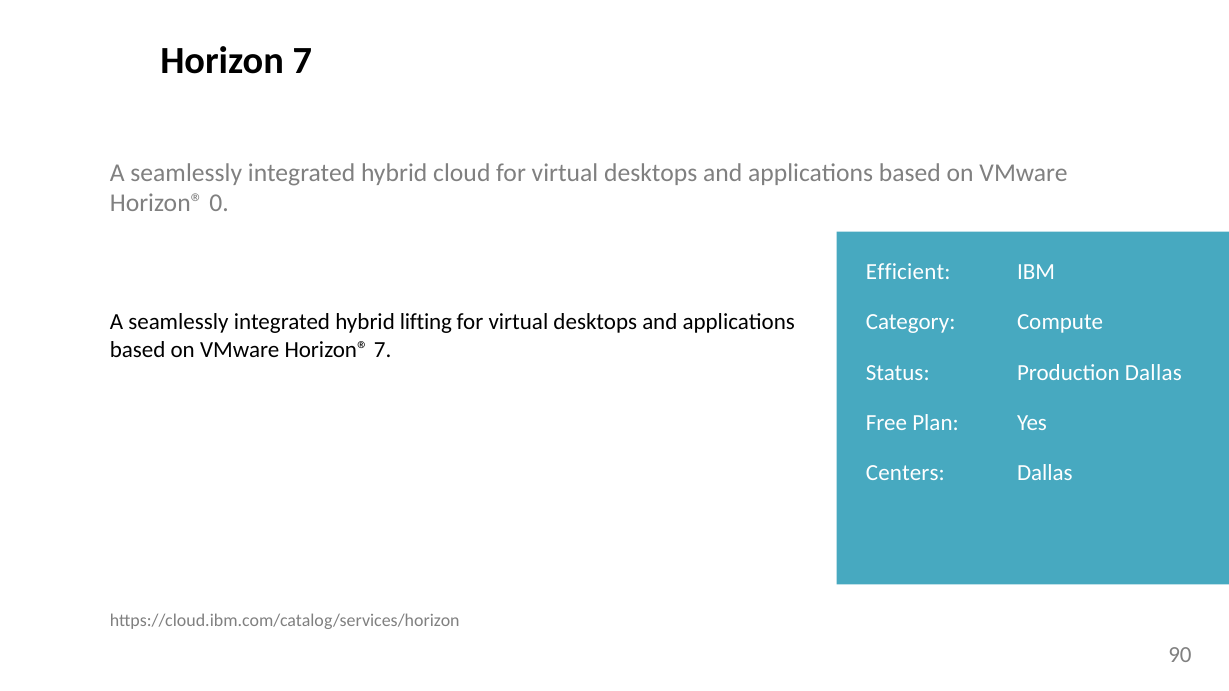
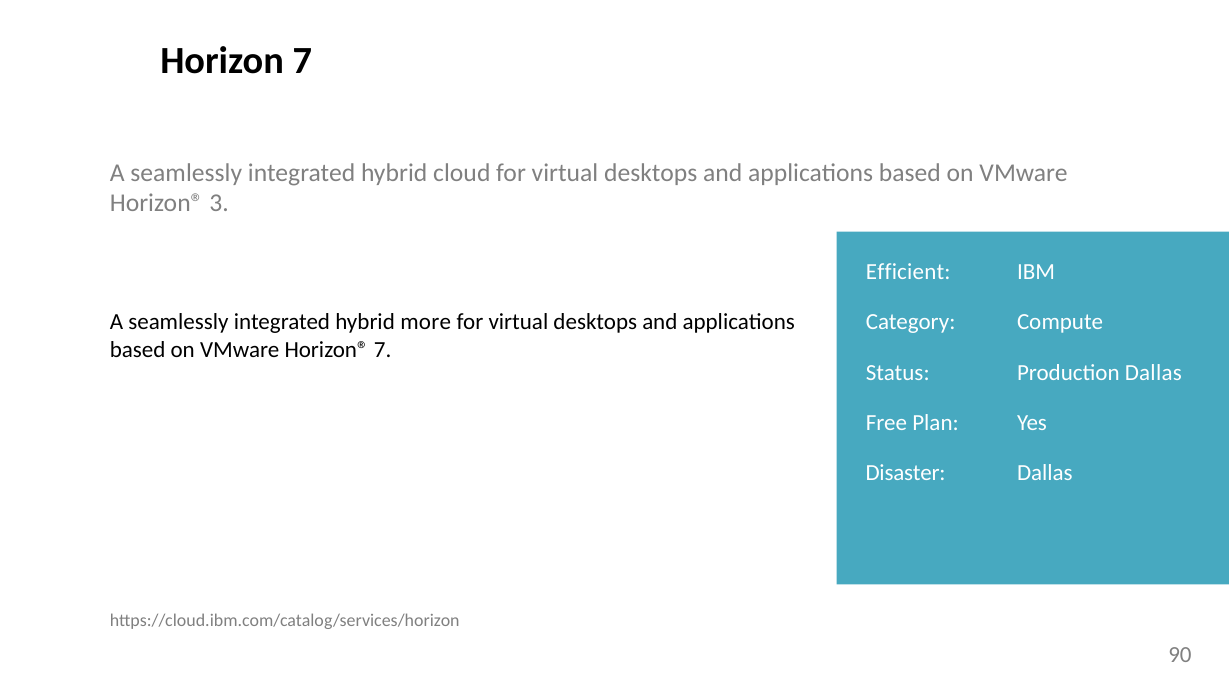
0: 0 -> 3 (219, 204)
lifting: lifting -> more (426, 322)
Centers: Centers -> Disaster (906, 474)
